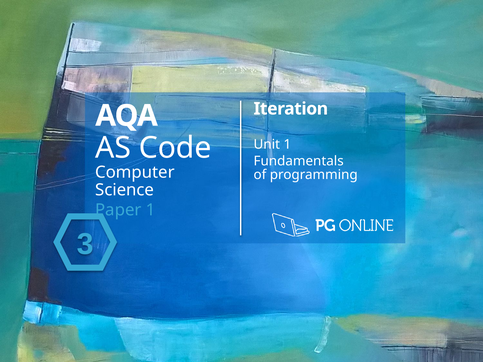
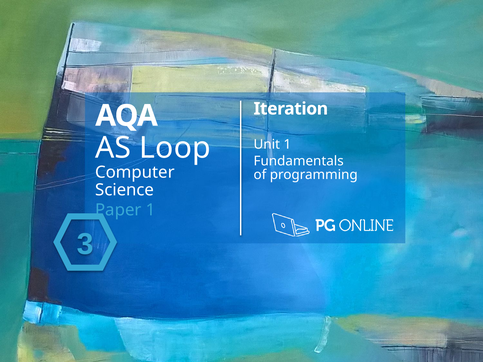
Code: Code -> Loop (175, 148)
